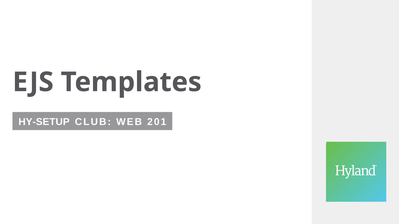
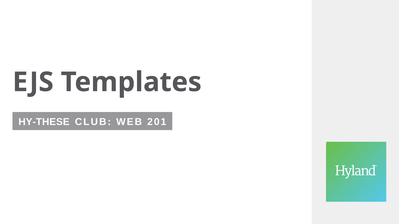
HY-SETUP: HY-SETUP -> HY-THESE (44, 122)
